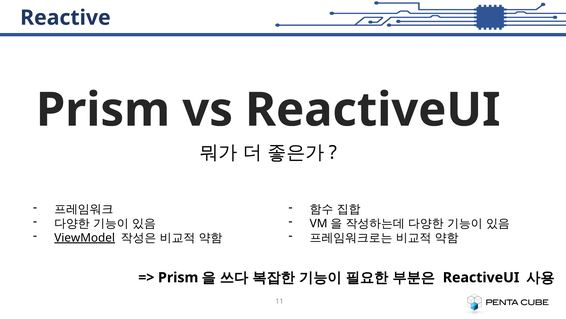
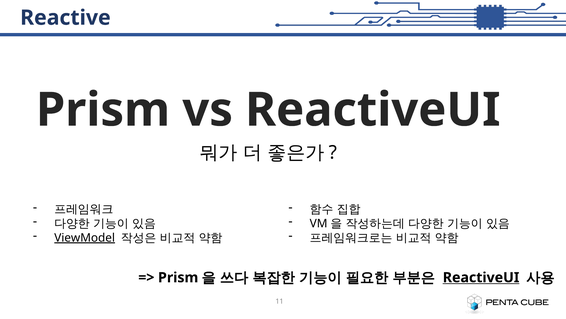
ReactiveUI underline: none -> present (481, 277)
